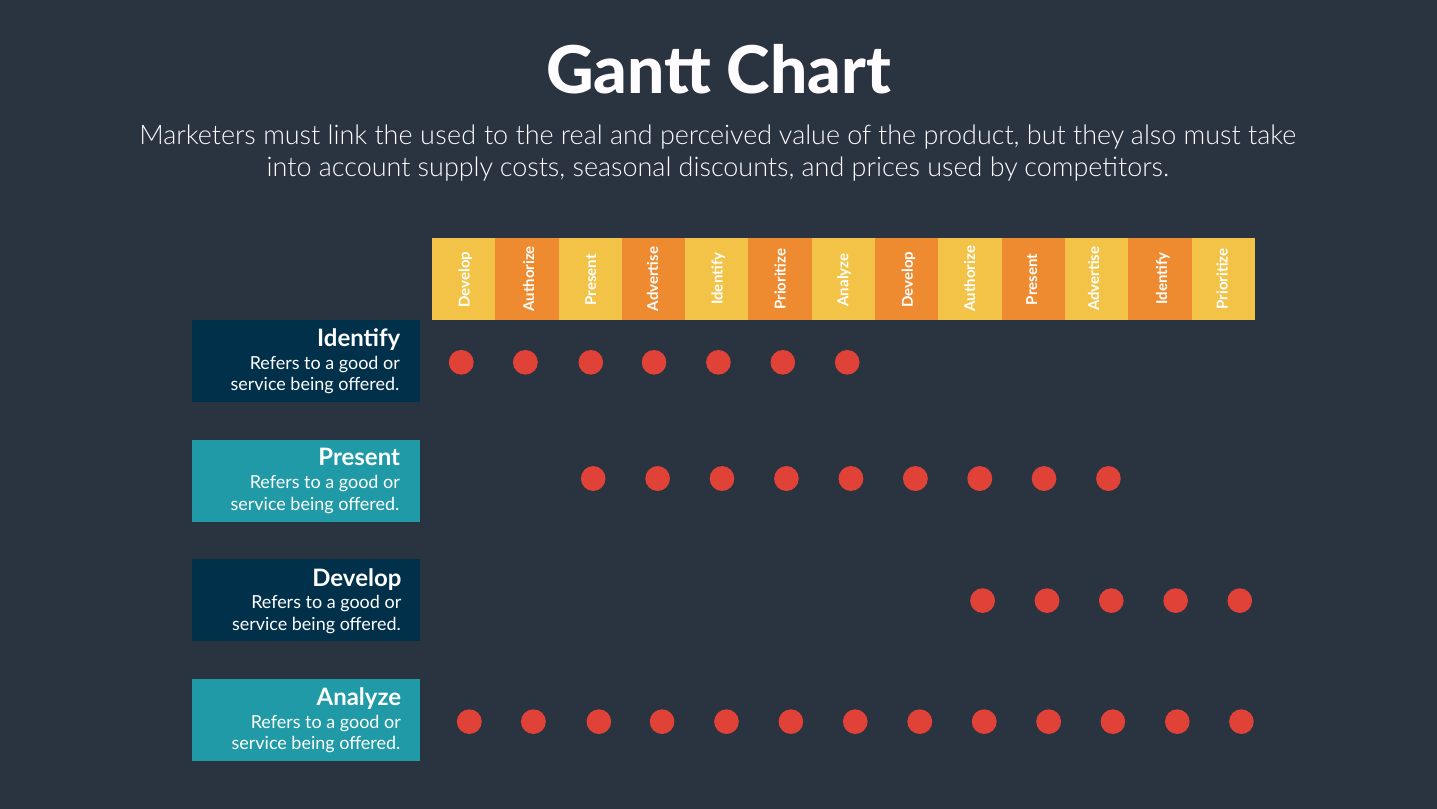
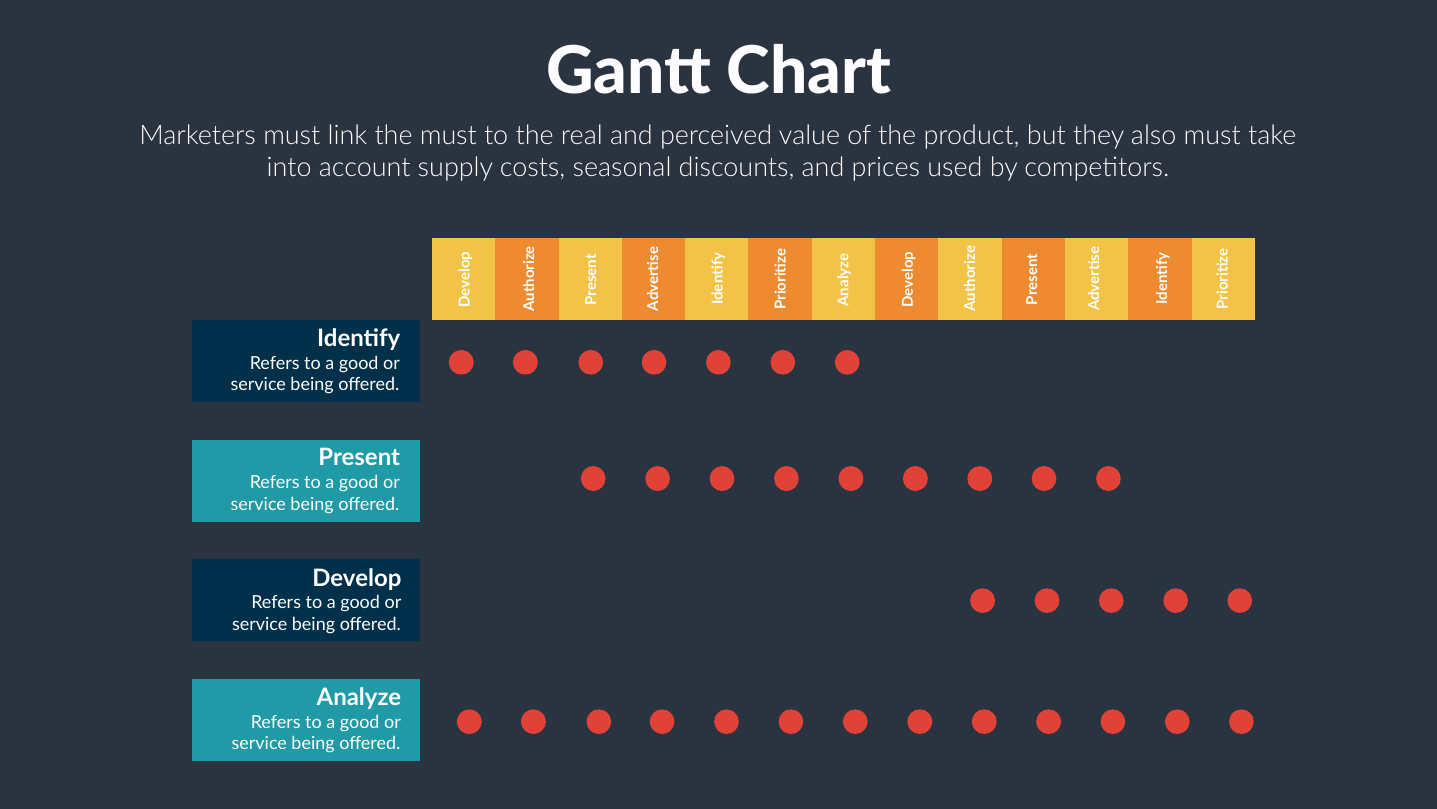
the used: used -> must (448, 135)
